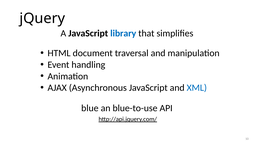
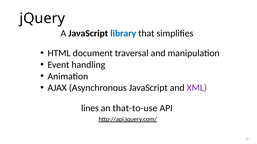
XML colour: blue -> purple (197, 88)
blue: blue -> lines (90, 109)
blue-to-use: blue-to-use -> that-to-use (135, 109)
